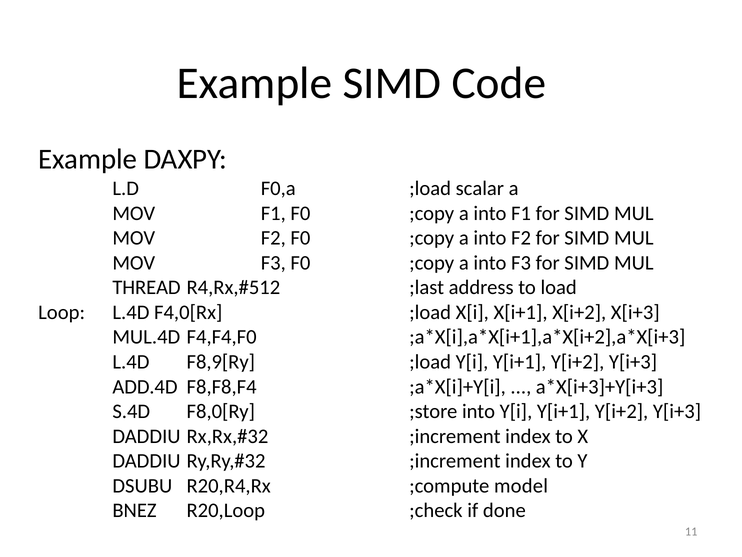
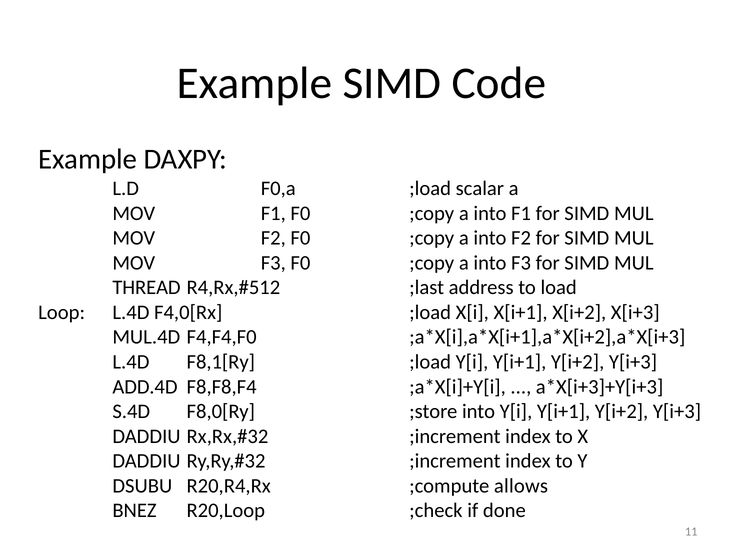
F8,9[Ry: F8,9[Ry -> F8,1[Ry (221, 362)
model: model -> allows (521, 485)
